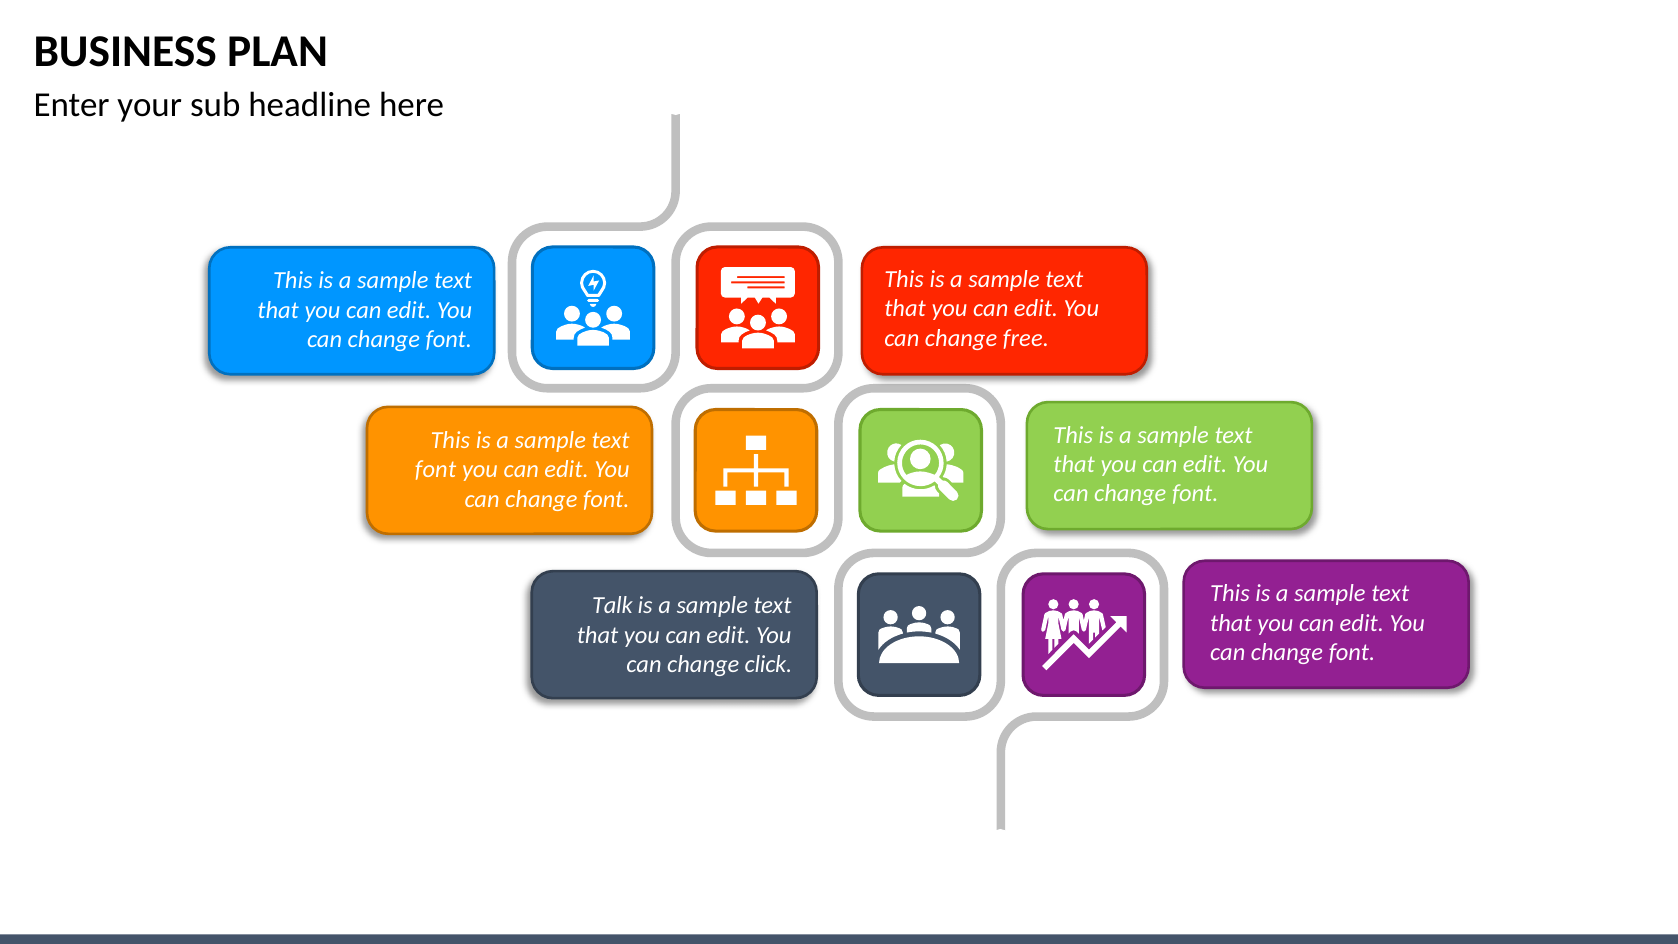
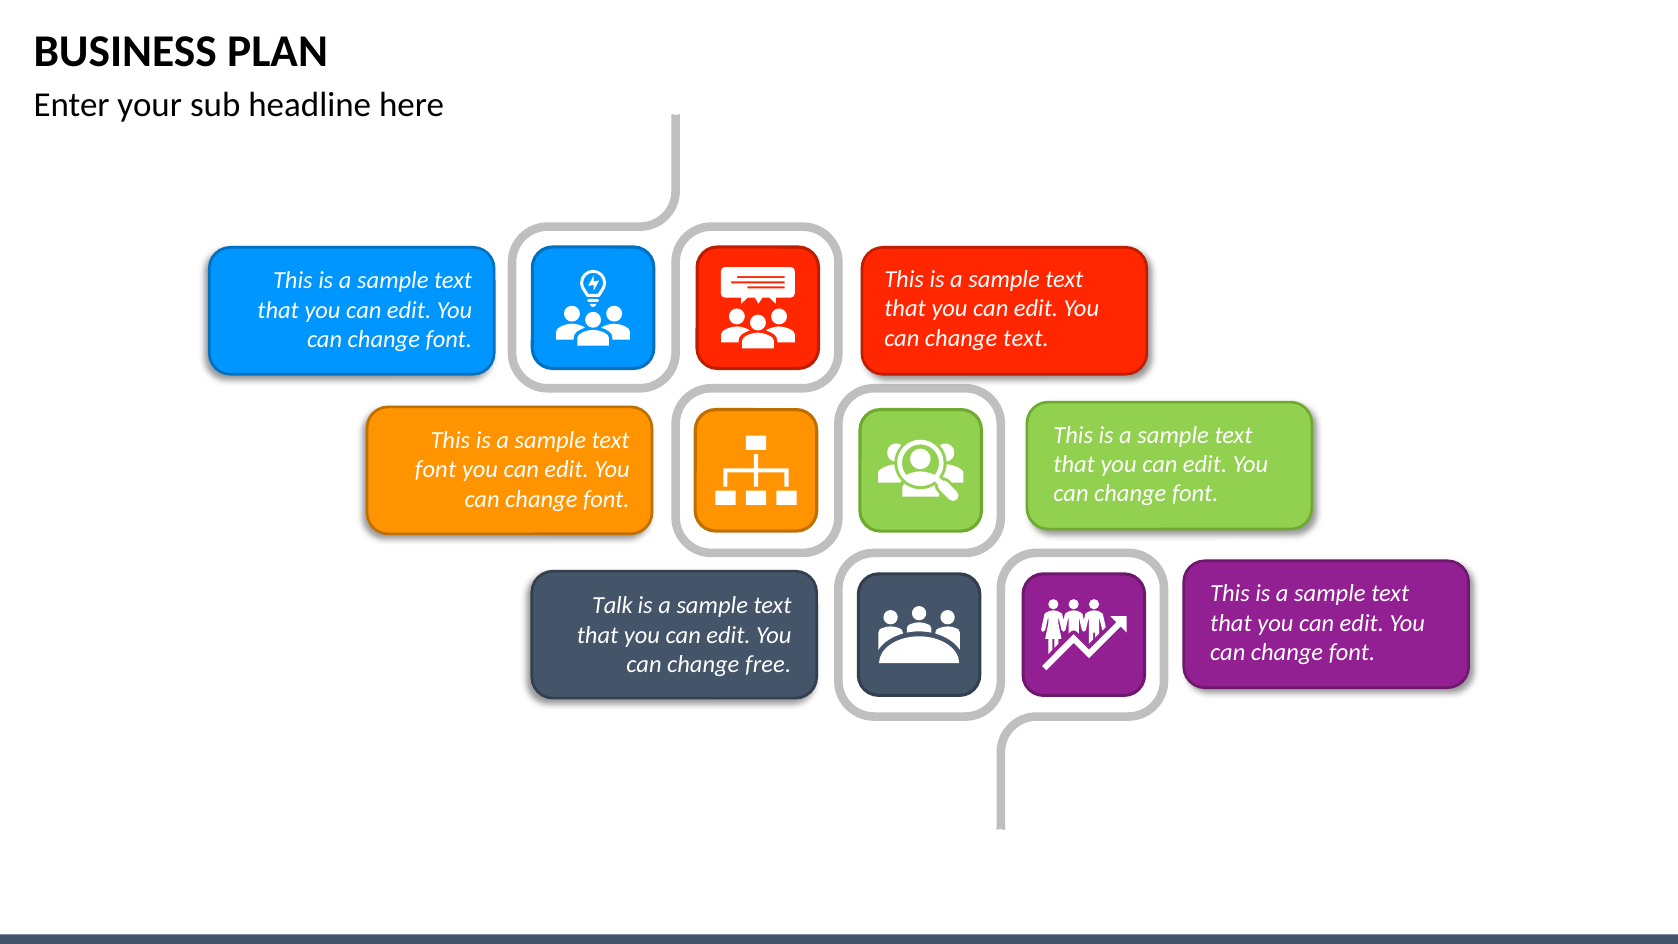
change free: free -> text (1026, 338)
click: click -> free (768, 664)
